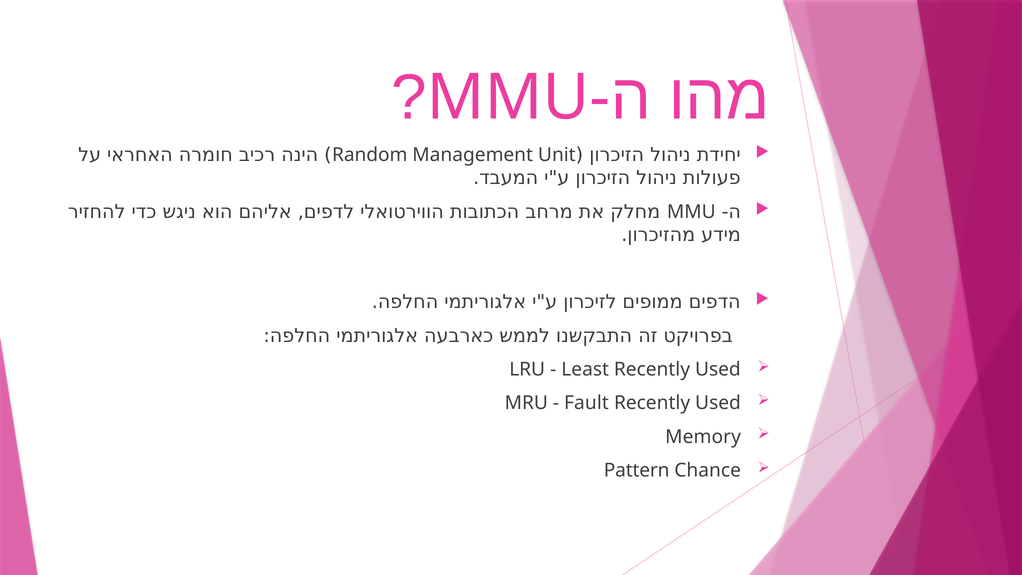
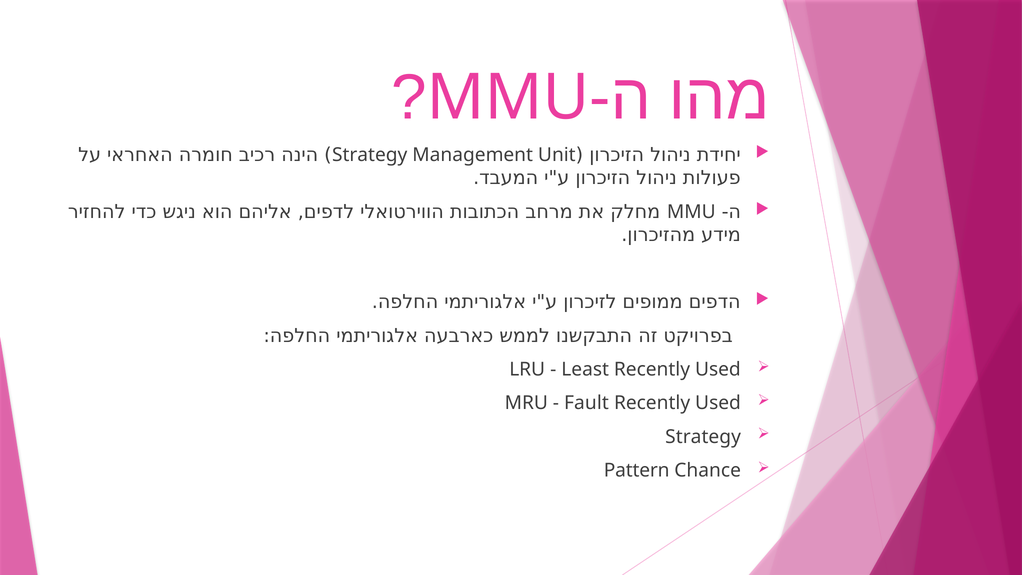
Random: Random -> Strategy (370, 155)
Memory: Memory -> Strategy (703, 437)
